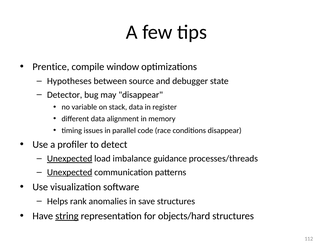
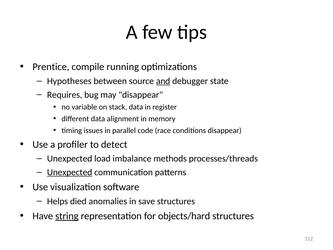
window: window -> running (123, 67)
and underline: none -> present (163, 81)
Detector: Detector -> Requires (65, 95)
Unexpected underline: present -> none (70, 158)
guidance: guidance -> methods (170, 158)
rank: rank -> died (78, 201)
